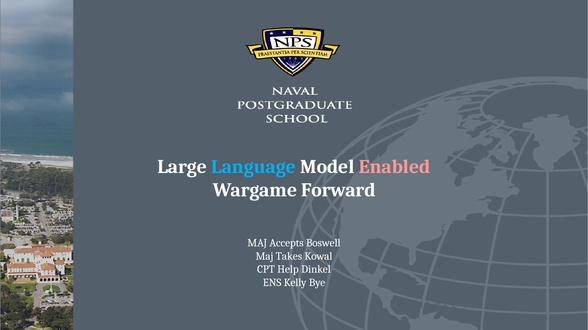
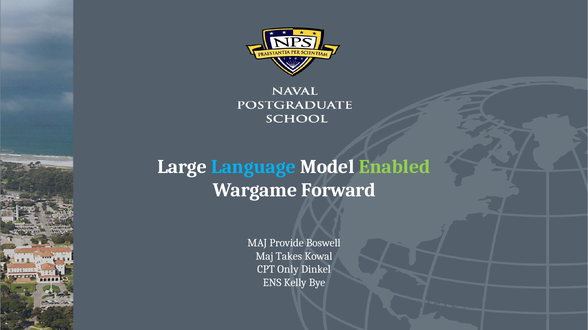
Enabled colour: pink -> light green (395, 167)
Accepts: Accepts -> Provide (287, 243)
Help: Help -> Only (288, 270)
